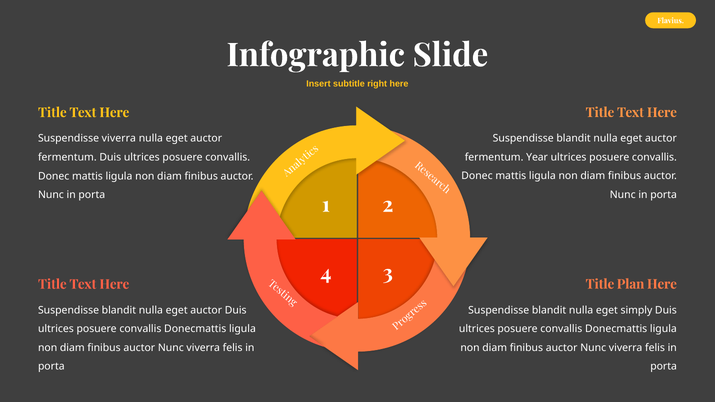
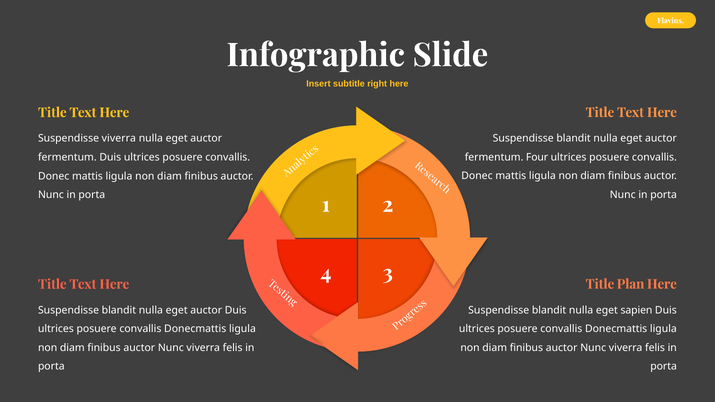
Year: Year -> Four (537, 157)
simply: simply -> sapien (636, 310)
